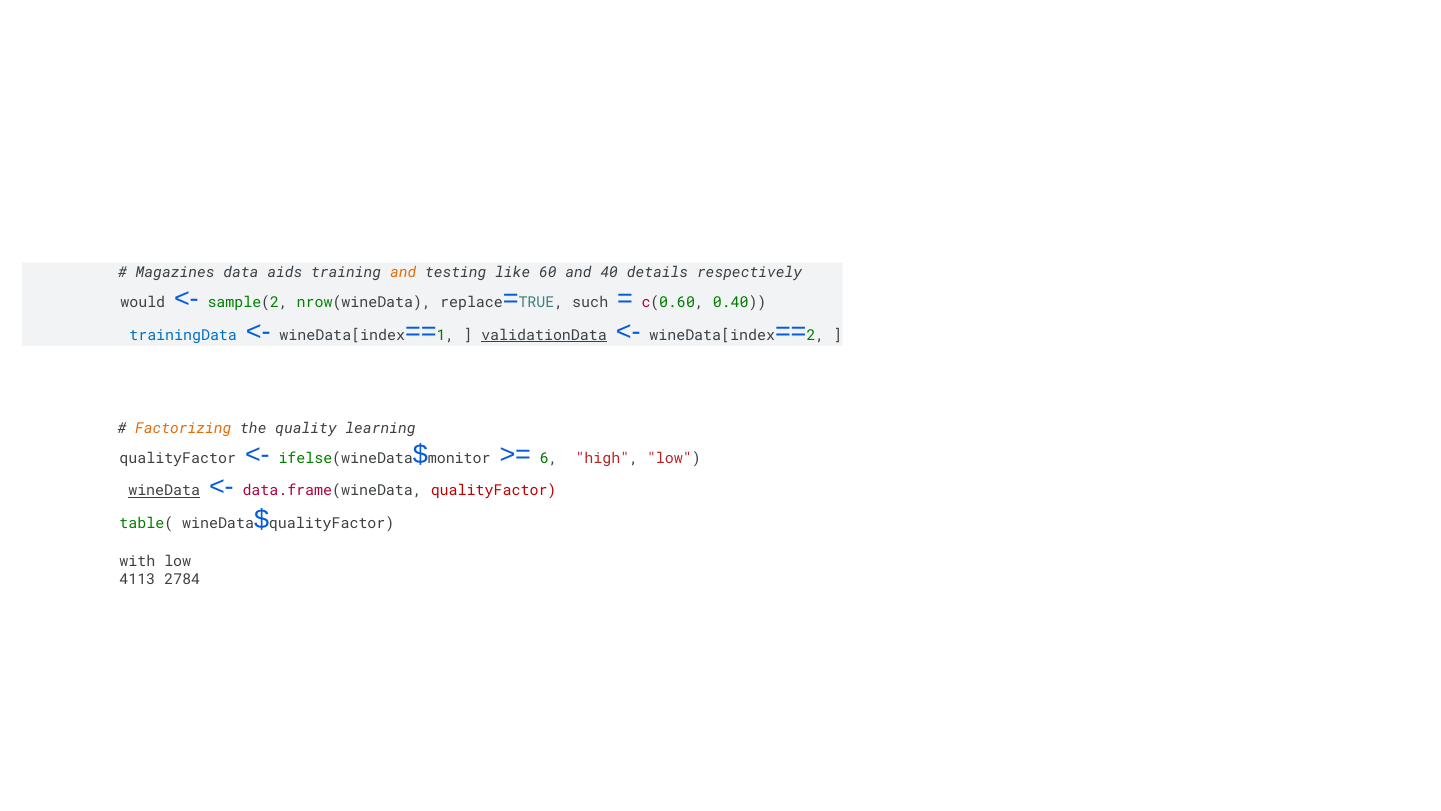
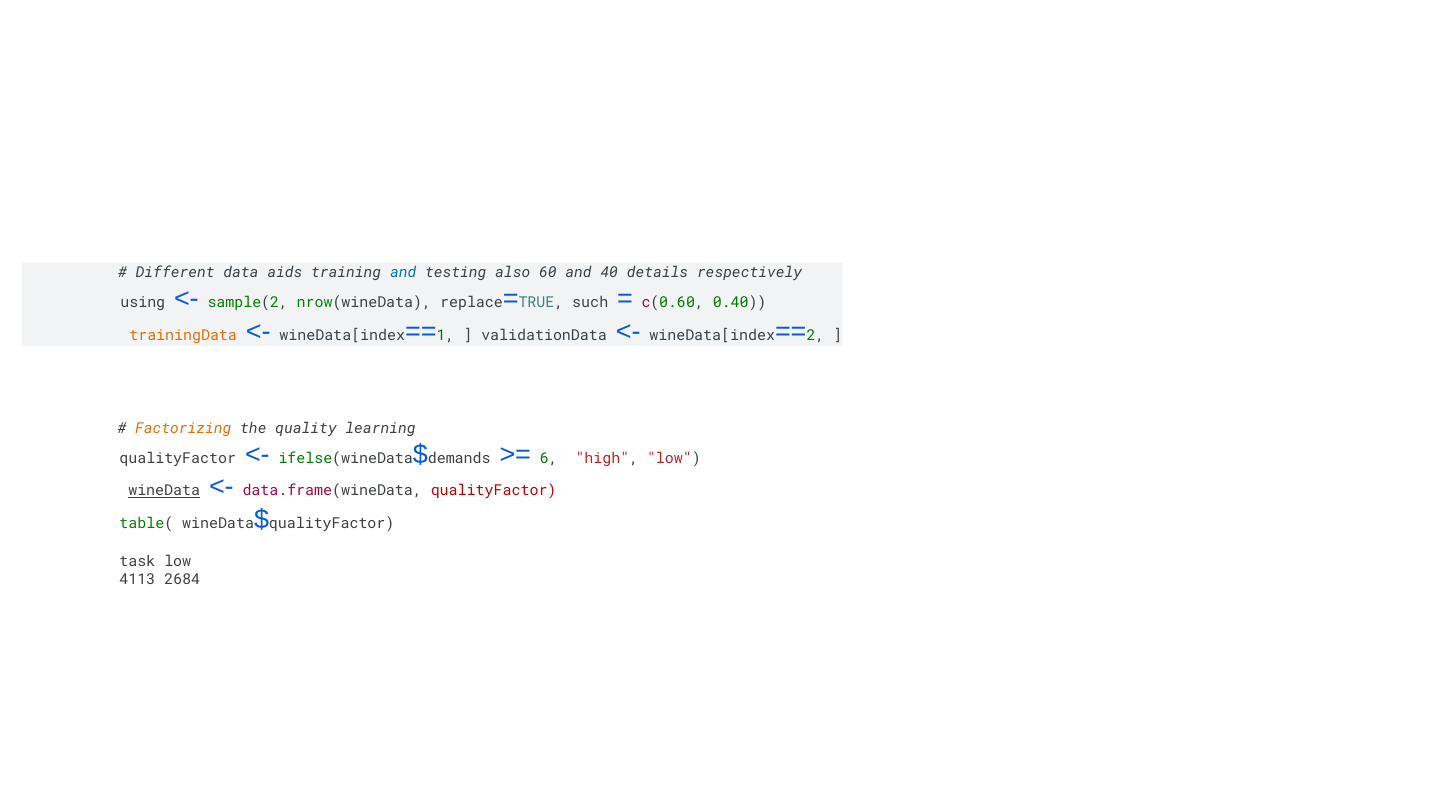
Magazines: Magazines -> Different (175, 273)
and colour: orange -> blue (403, 273)
like: like -> also (513, 273)
would: would -> using (143, 303)
trainingData colour: blue -> orange (183, 335)
validationData underline: present -> none (544, 335)
monitor: monitor -> demands (459, 458)
with: with -> task (137, 562)
2784: 2784 -> 2684 (182, 580)
